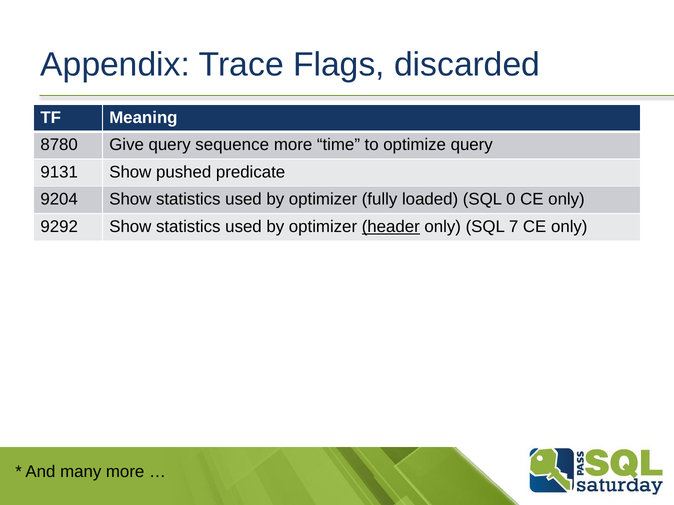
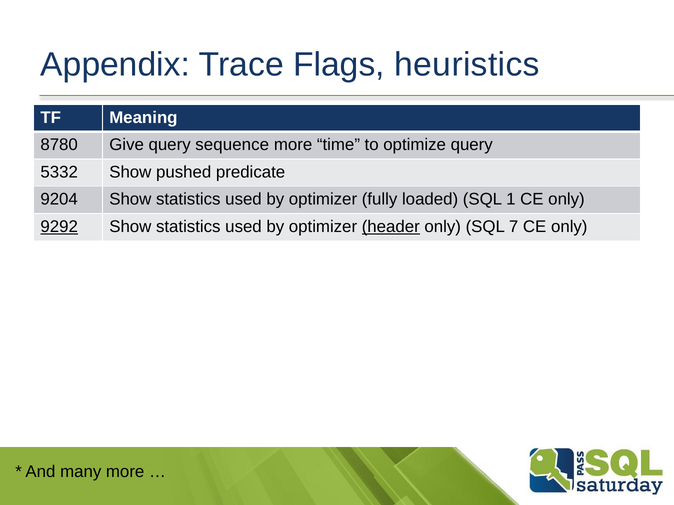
discarded: discarded -> heuristics (467, 65)
9131: 9131 -> 5332 (59, 172)
0: 0 -> 1 (511, 200)
9292 underline: none -> present (59, 227)
